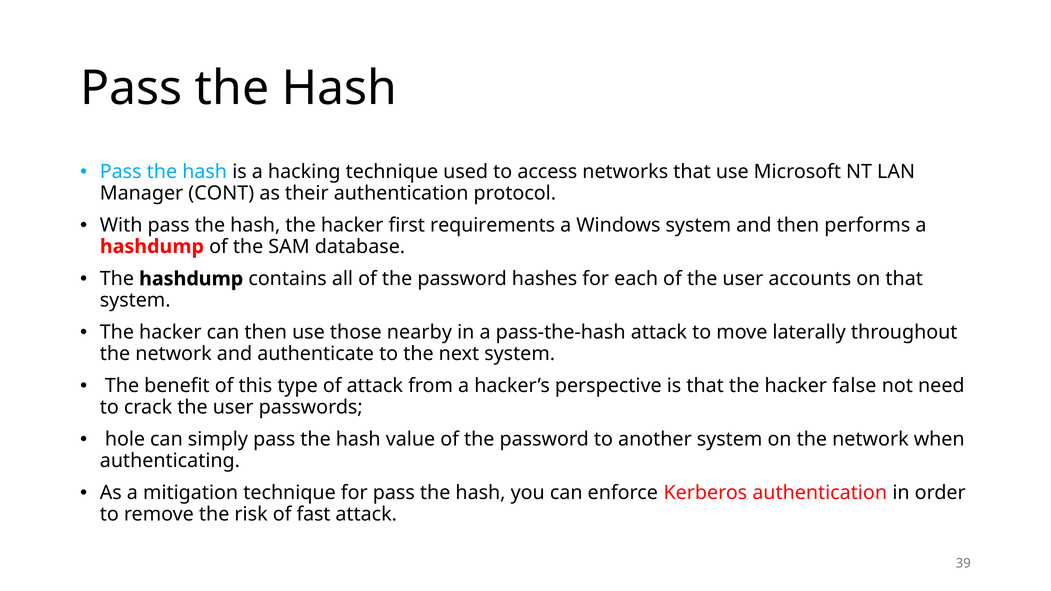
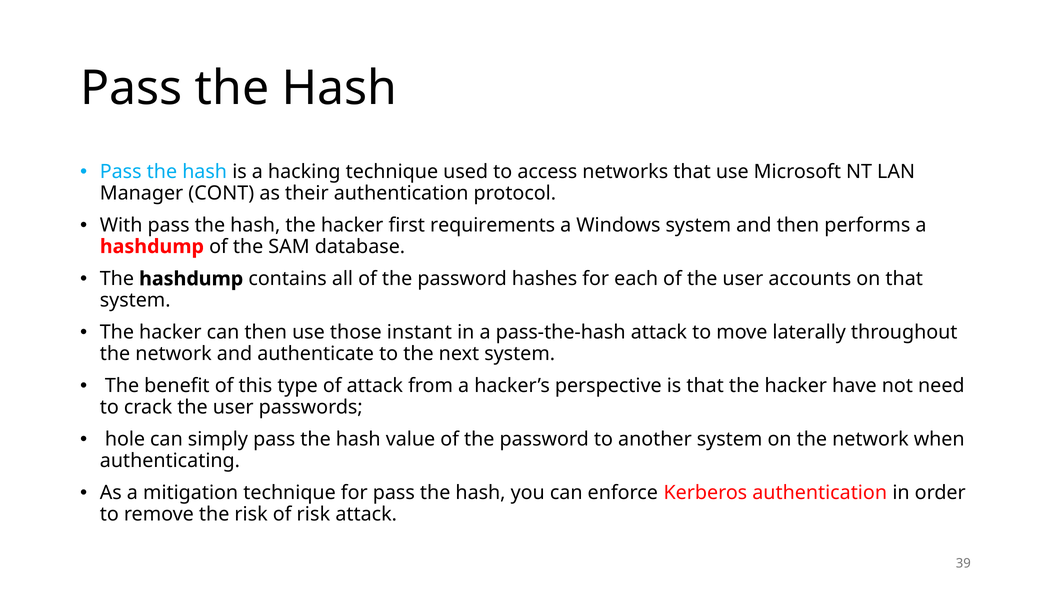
nearby: nearby -> instant (419, 332)
false: false -> have (854, 386)
of fast: fast -> risk (313, 514)
